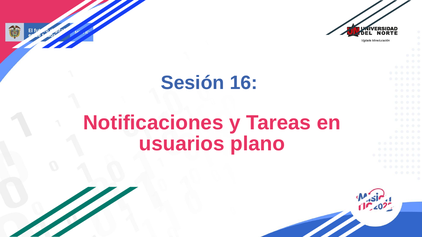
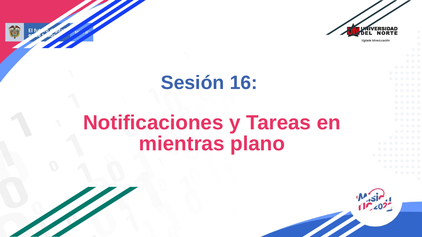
usuarios: usuarios -> mientras (182, 144)
